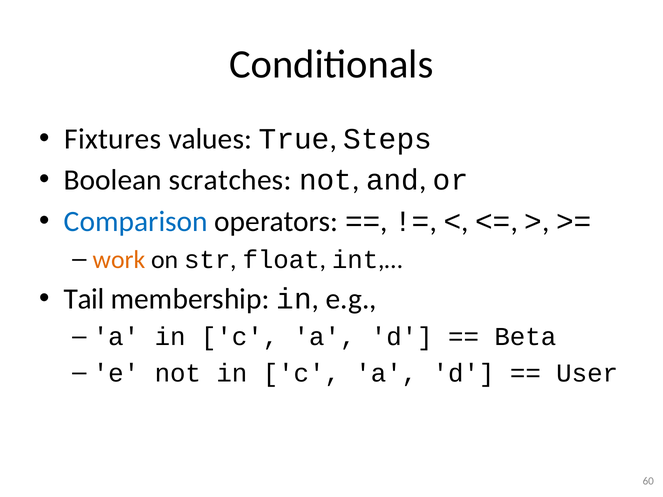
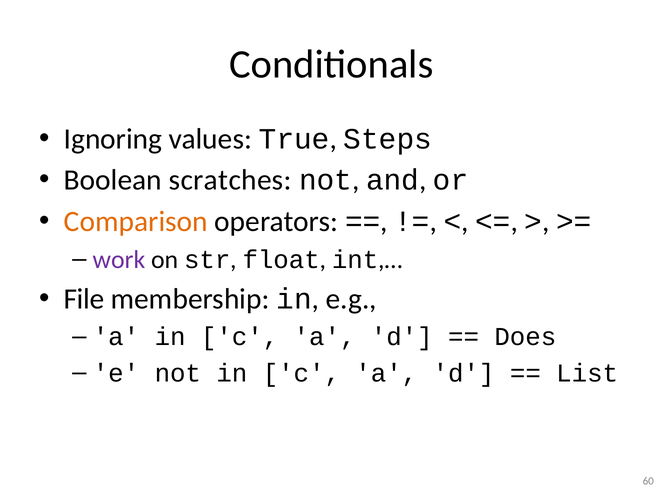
Fixtures: Fixtures -> Ignoring (113, 139)
Comparison colour: blue -> orange (136, 222)
work colour: orange -> purple (119, 260)
Tail: Tail -> File (84, 299)
Beta: Beta -> Does (525, 337)
User: User -> List (587, 373)
